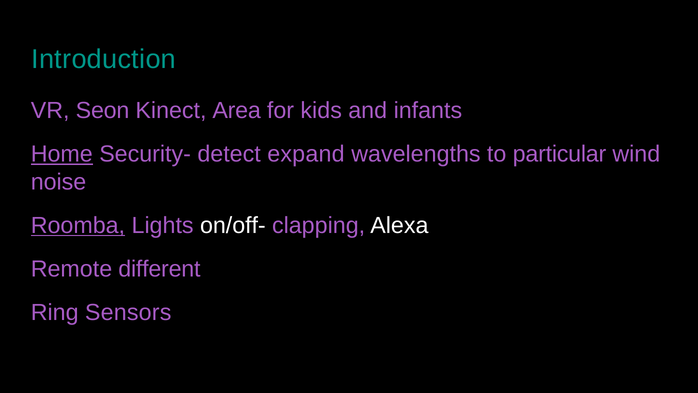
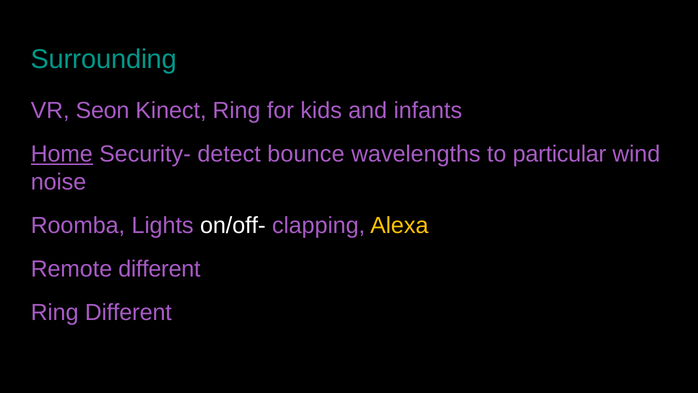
Introduction: Introduction -> Surrounding (104, 59)
Kinect Area: Area -> Ring (237, 111)
expand: expand -> bounce (306, 154)
Roomba underline: present -> none (78, 225)
Alexa colour: white -> yellow (399, 225)
Ring Sensors: Sensors -> Different (128, 312)
